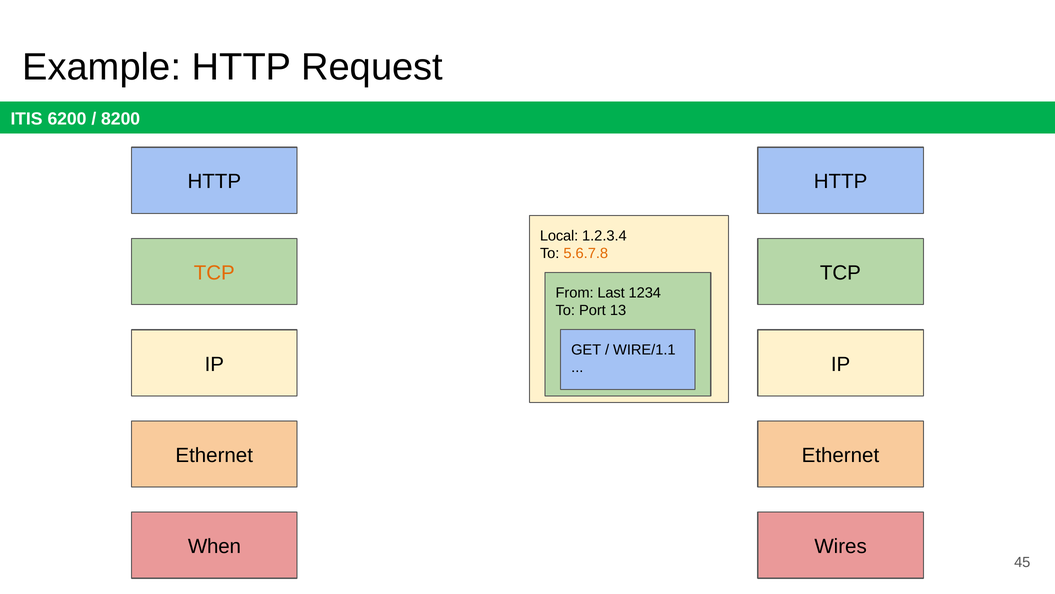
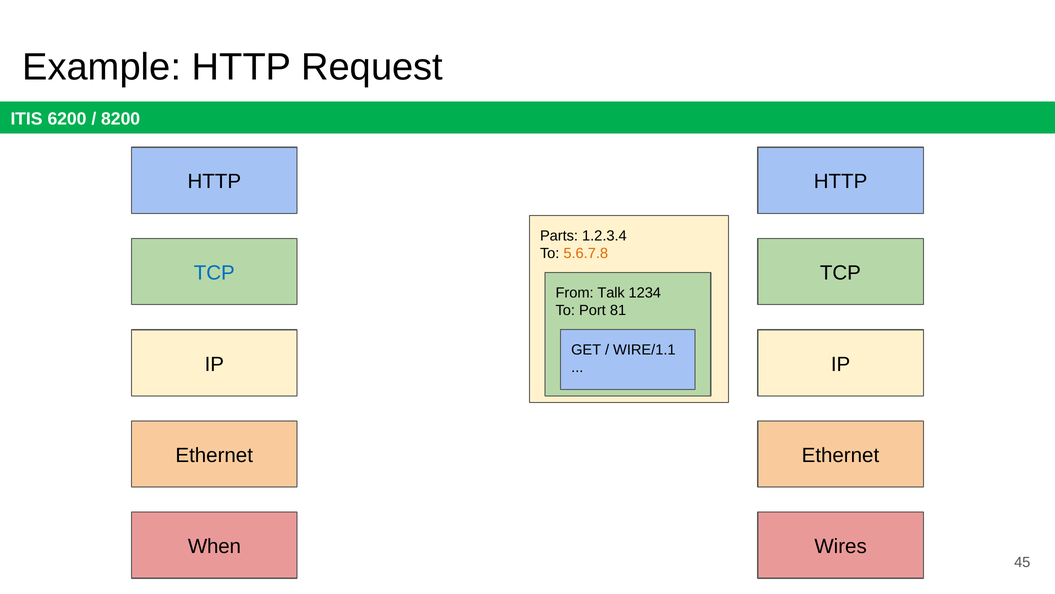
Local: Local -> Parts (559, 236)
TCP colour: orange -> blue (214, 273)
Last: Last -> Talk (611, 293)
13: 13 -> 81 (618, 310)
